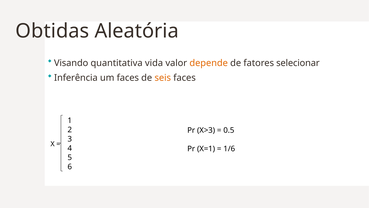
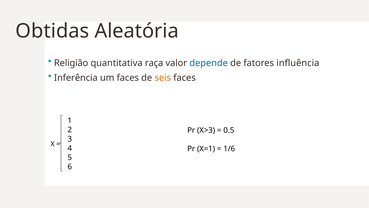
Visando: Visando -> Religião (71, 63)
vida: vida -> raça (154, 63)
depende colour: orange -> blue (209, 63)
selecionar: selecionar -> influência (298, 63)
